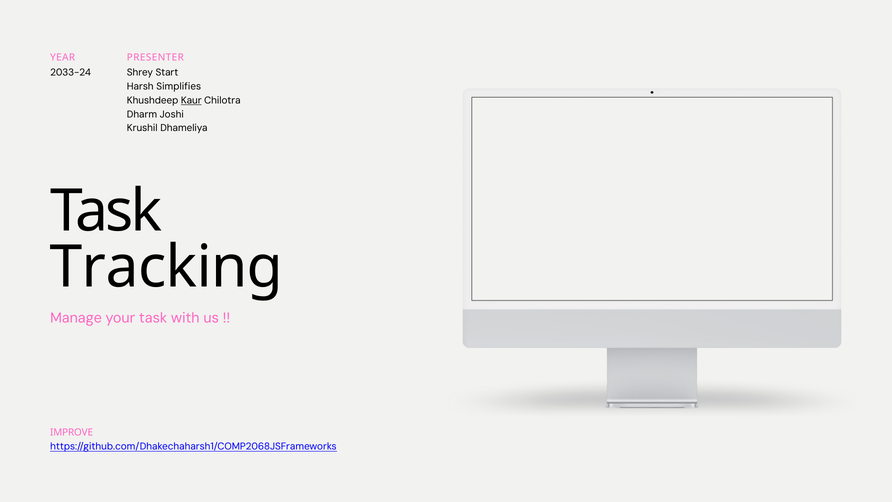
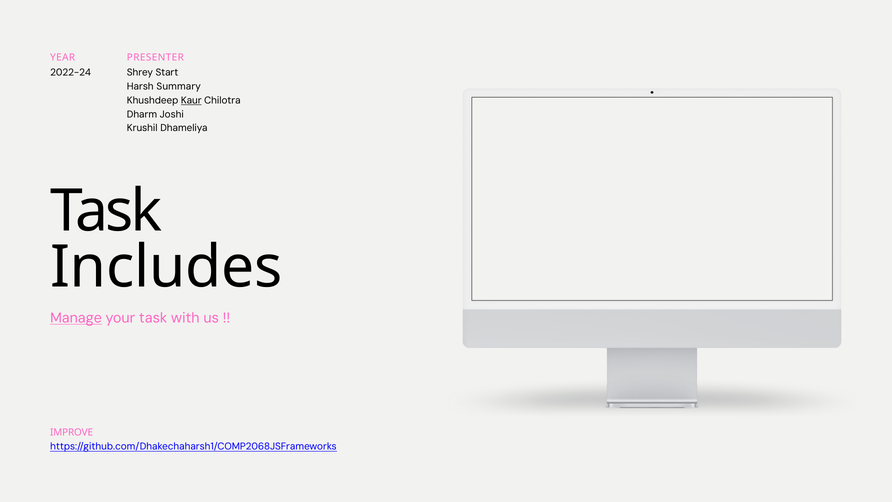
2033-24: 2033-24 -> 2022-24 (71, 73)
Simplifies: Simplifies -> Summary (179, 86)
Tracking: Tracking -> Includes (166, 267)
Manage underline: none -> present (76, 318)
